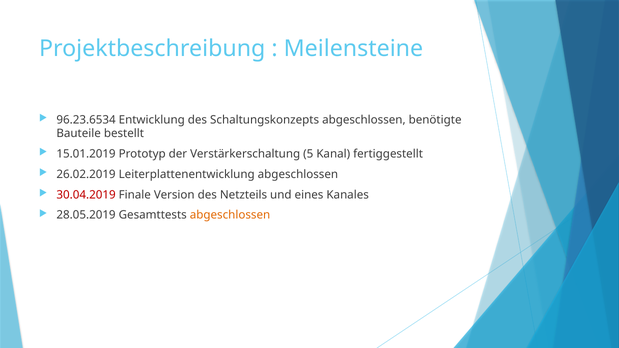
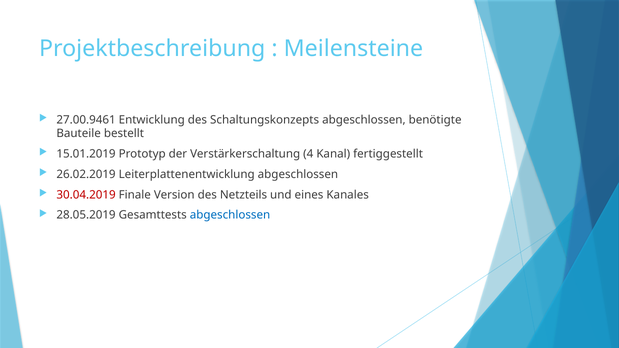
96.23.6534: 96.23.6534 -> 27.00.9461 (86, 120)
5: 5 -> 4 (308, 154)
abgeschlossen colour: orange -> blue (230, 215)
